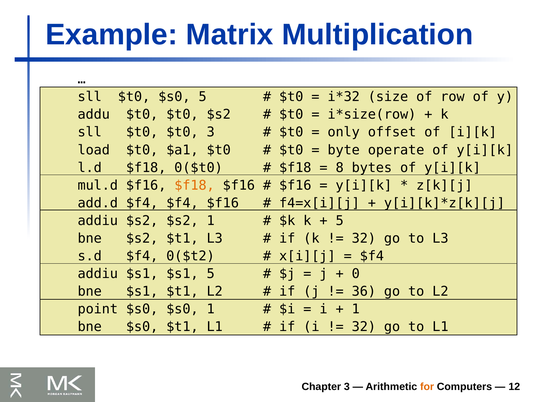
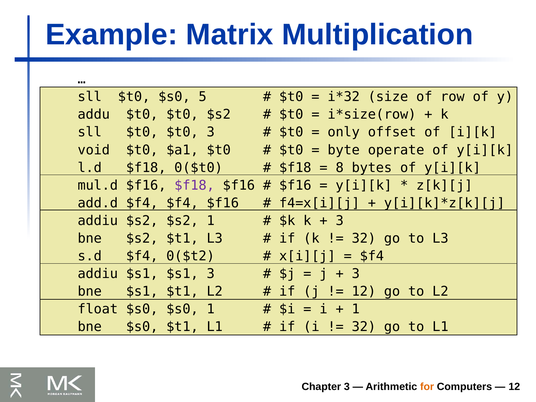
load: load -> void (94, 150)
$f18 colour: orange -> purple (194, 185)
5: 5 -> 3 (340, 221)
$s1 5: 5 -> 3 (211, 274)
0: 0 -> 3 (356, 274)
36: 36 -> 12 (364, 291)
point: point -> float (98, 309)
